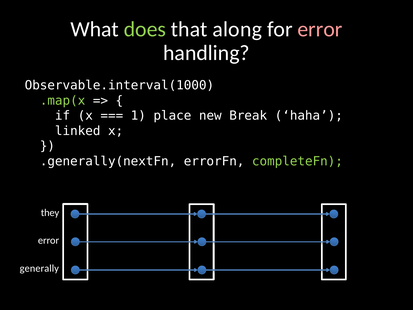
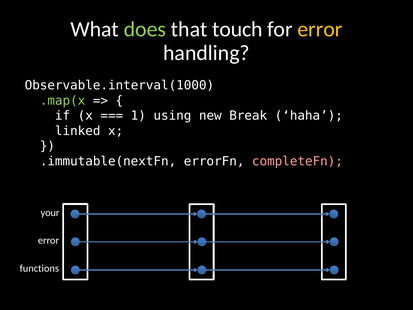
along: along -> touch (237, 29)
error colour: pink -> yellow (320, 29)
place: place -> using (172, 116)
.generally(nextFn: .generally(nextFn -> .immutable(nextFn (108, 161)
completeFn colour: light green -> pink (297, 161)
they: they -> your (50, 213)
generally: generally -> functions (39, 268)
